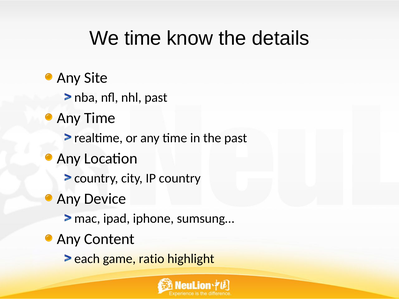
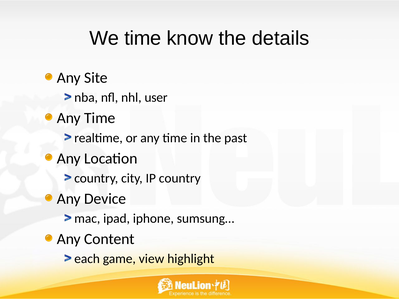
nhl past: past -> user (156, 98)
ratio: ratio -> view (151, 259)
